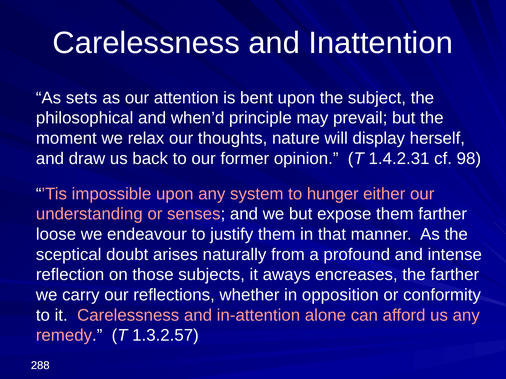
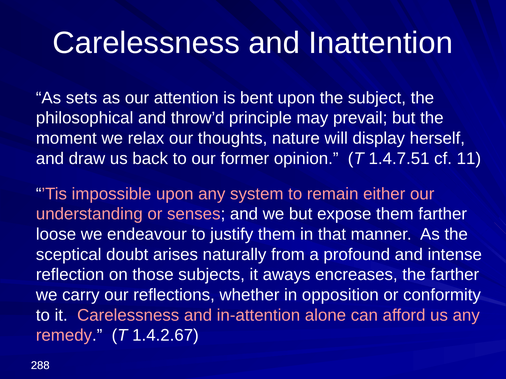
when’d: when’d -> throw’d (198, 118)
1.4.2.31: 1.4.2.31 -> 1.4.7.51 (399, 159)
98: 98 -> 11 (469, 159)
hunger: hunger -> remain (333, 194)
1.3.2.57: 1.3.2.57 -> 1.4.2.67 (165, 336)
